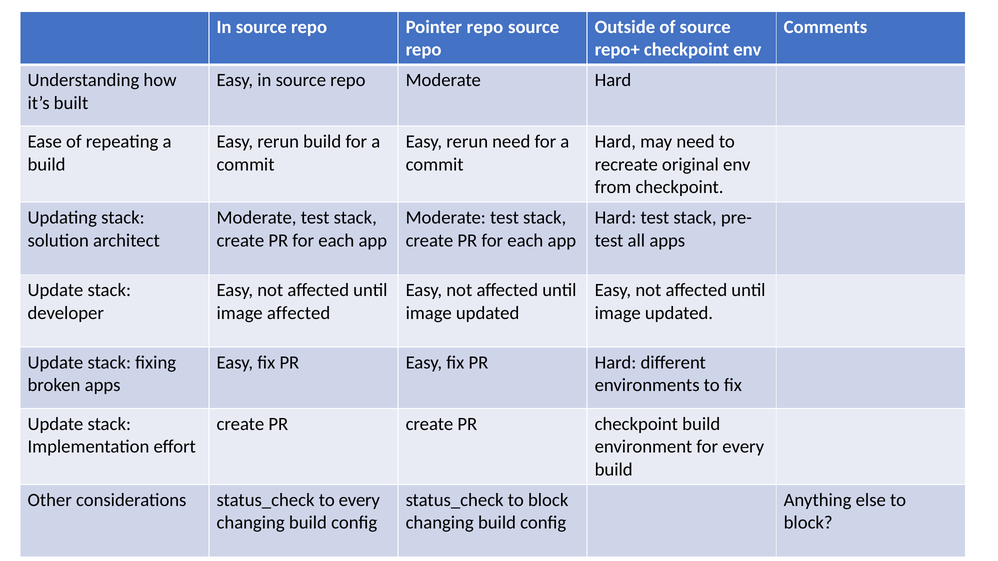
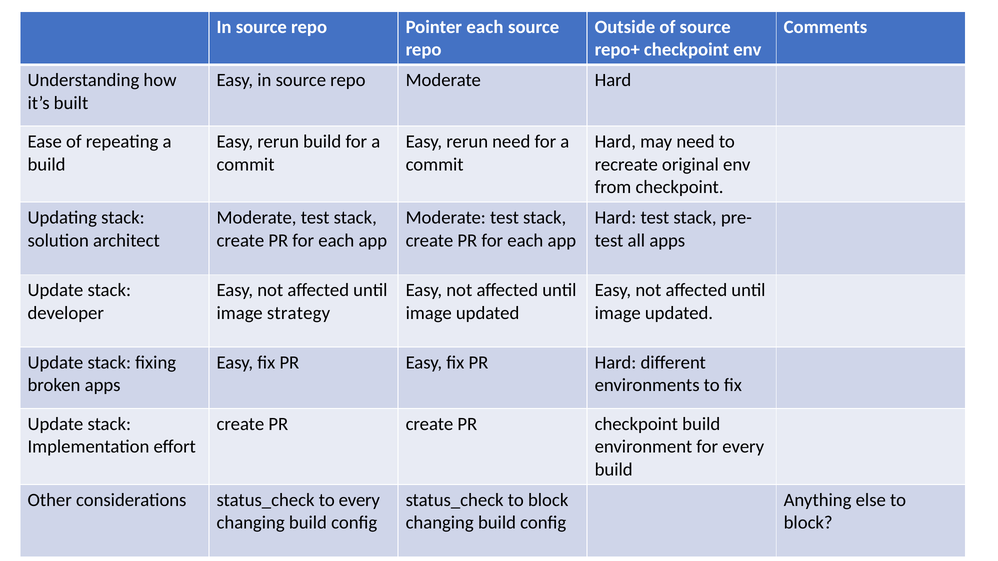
Pointer repo: repo -> each (485, 27)
image affected: affected -> strategy (299, 313)
